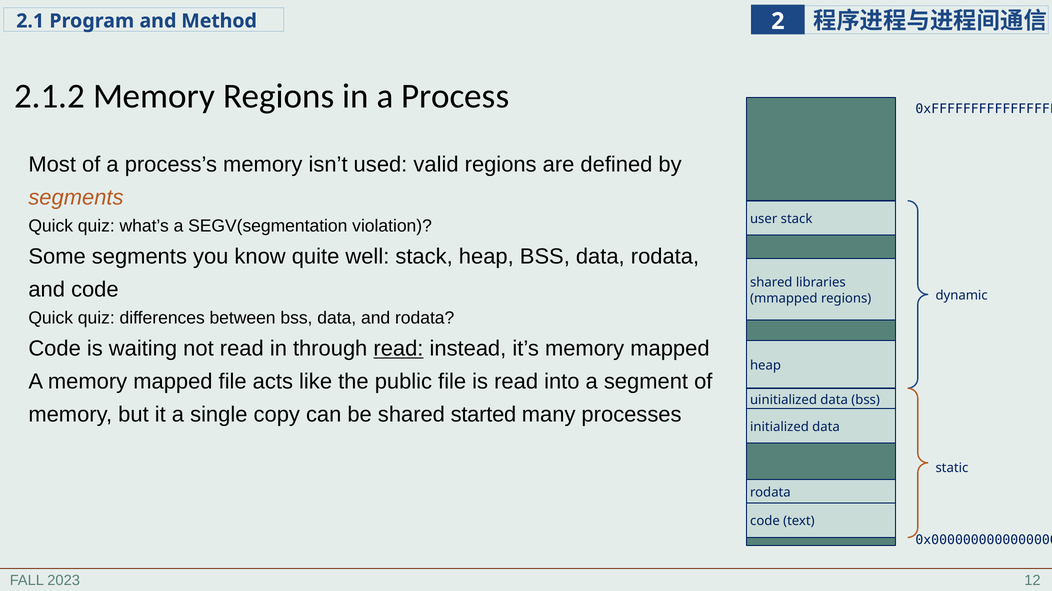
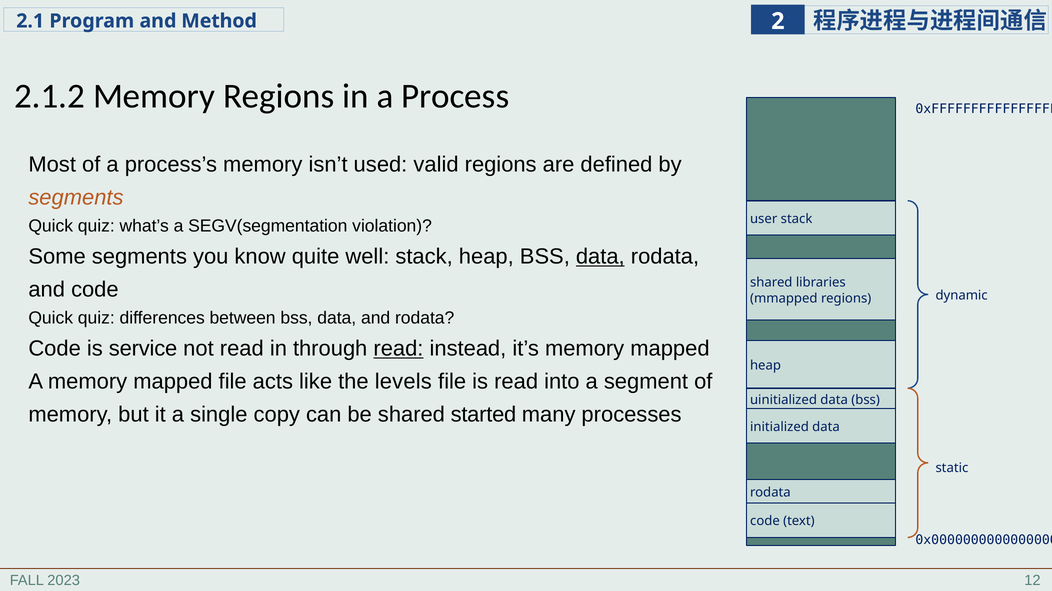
data underline: none -> present (600, 257)
waiting: waiting -> service (143, 349)
public: public -> levels (403, 382)
